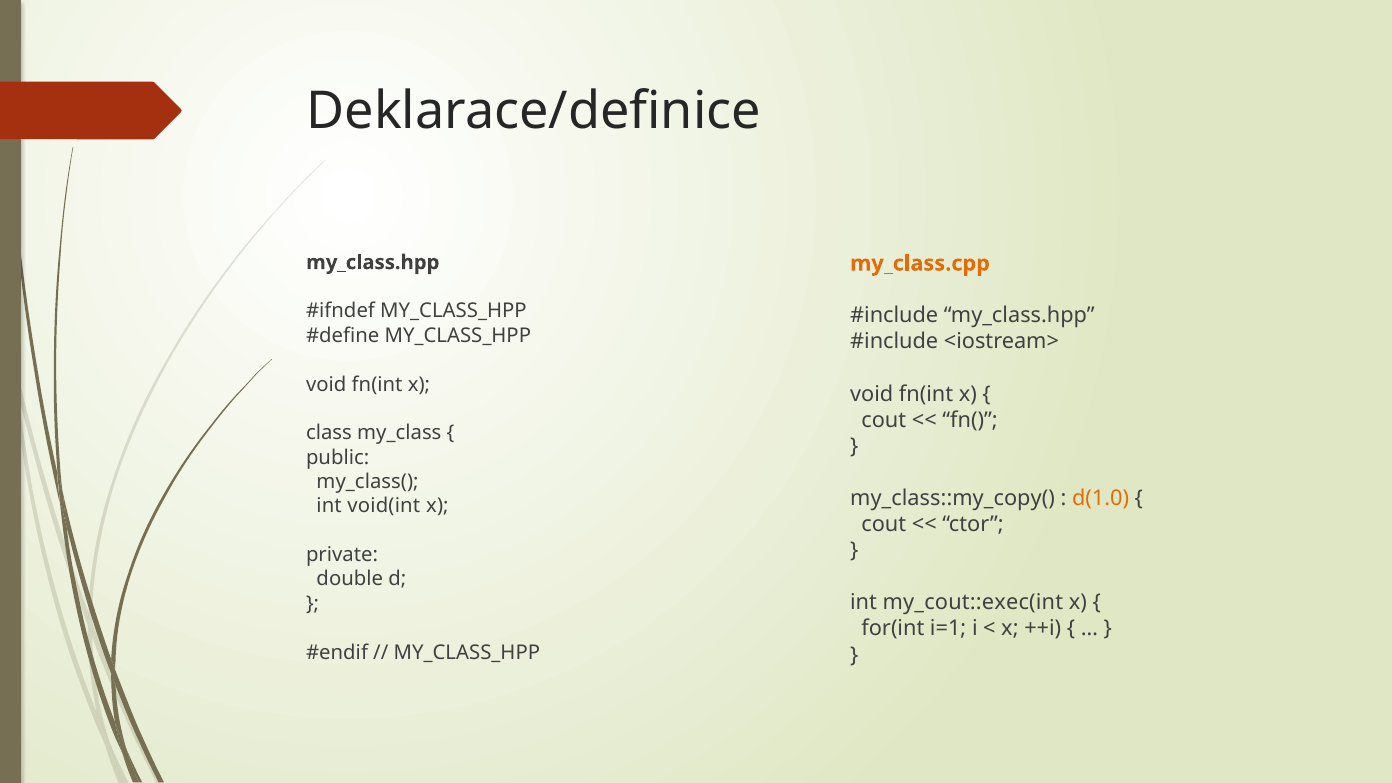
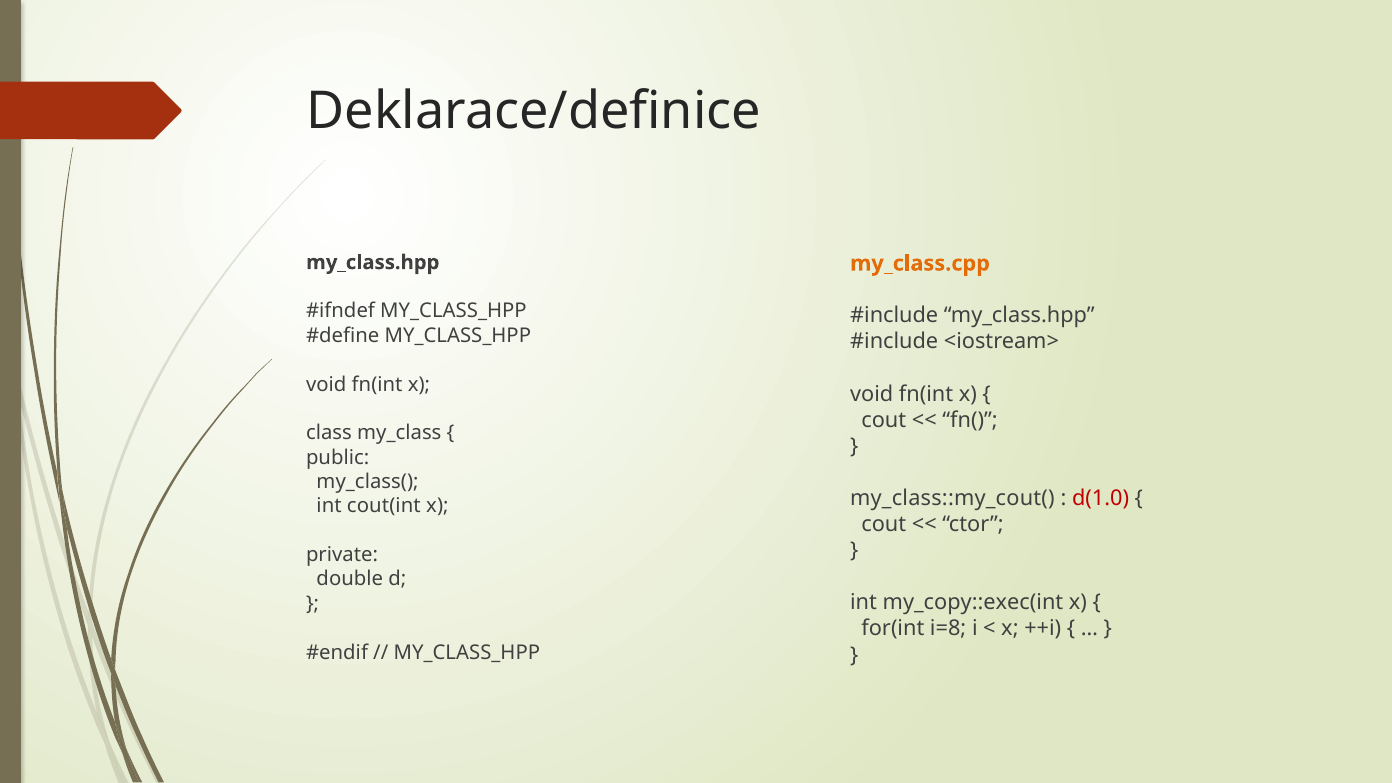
my_class::my_copy(: my_class::my_copy( -> my_class::my_cout( (952, 498)
d(1.0 colour: orange -> red (1101, 498)
void(int: void(int -> cout(int (384, 506)
my_cout::exec(int: my_cout::exec(int -> my_copy::exec(int (973, 603)
i=1: i=1 -> i=8 (948, 629)
